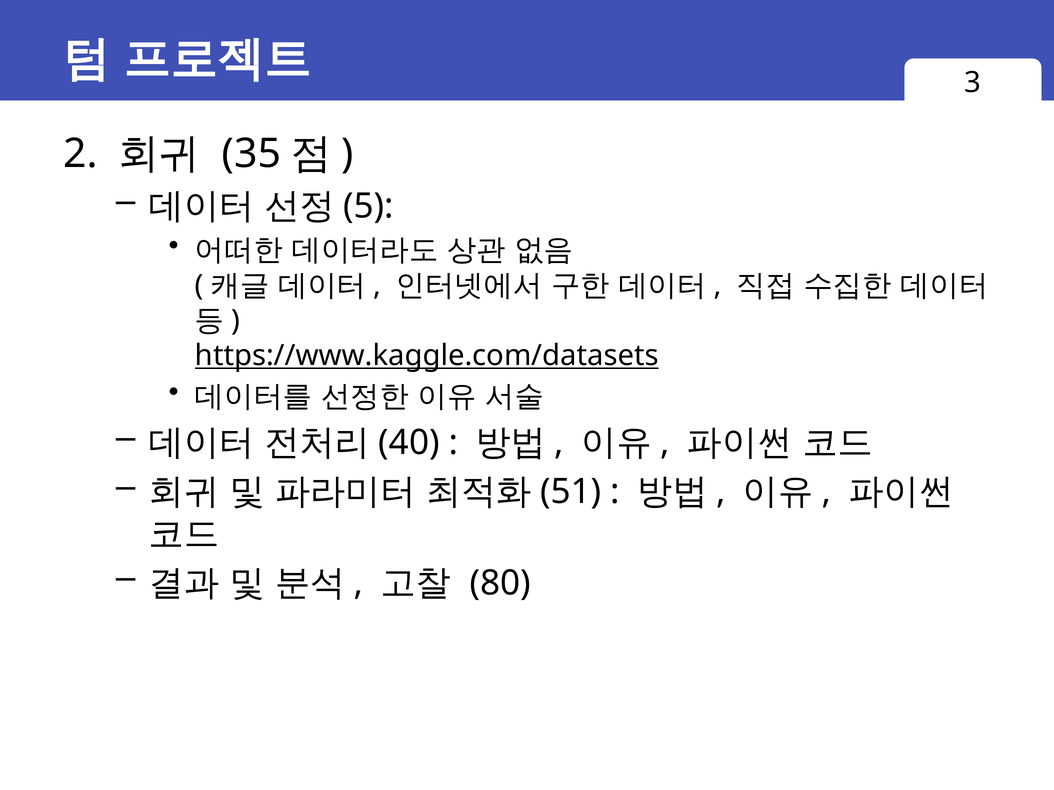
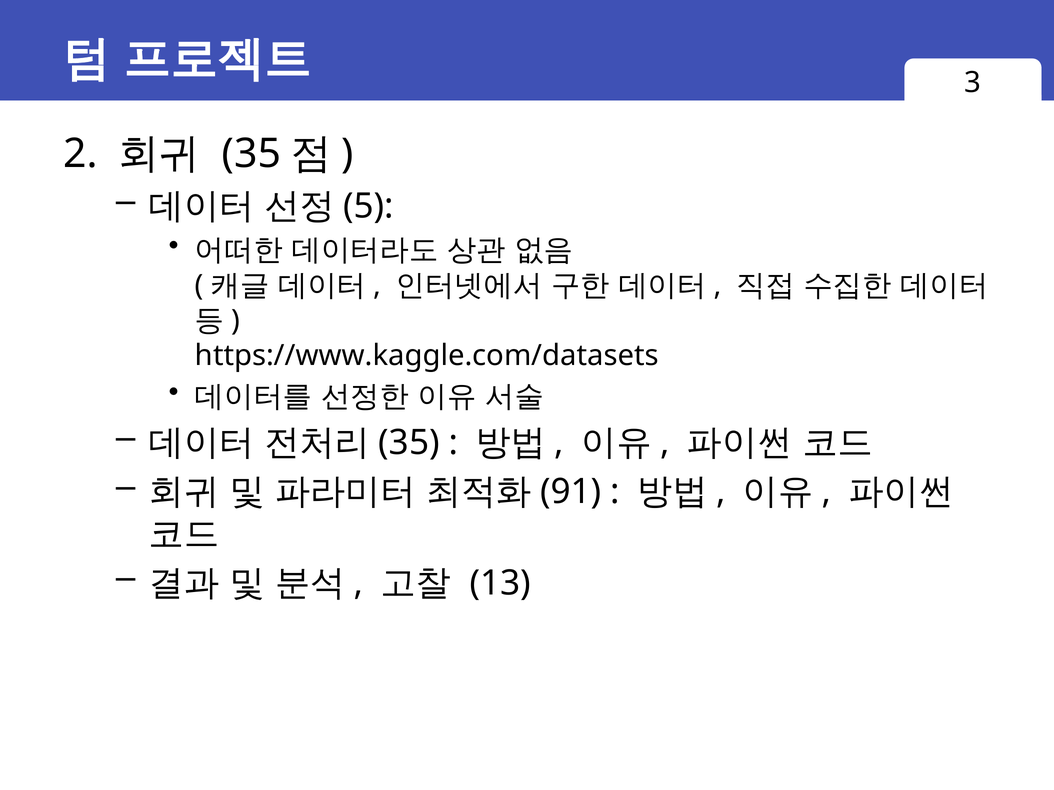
https://www.kaggle.com/datasets underline: present -> none (427, 356)
40: 40 -> 35 (409, 443)
51: 51 -> 91 (571, 492)
80: 80 -> 13 (500, 583)
